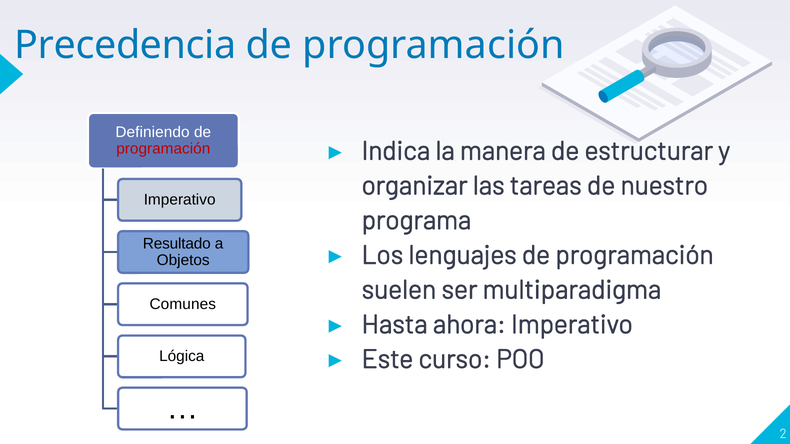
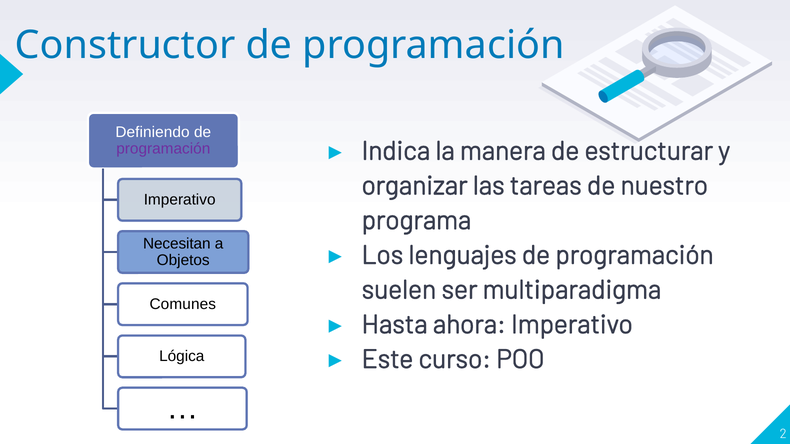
Precedencia: Precedencia -> Constructor (125, 45)
programación colour: red -> purple (163, 149)
Resultado: Resultado -> Necesitan (177, 244)
